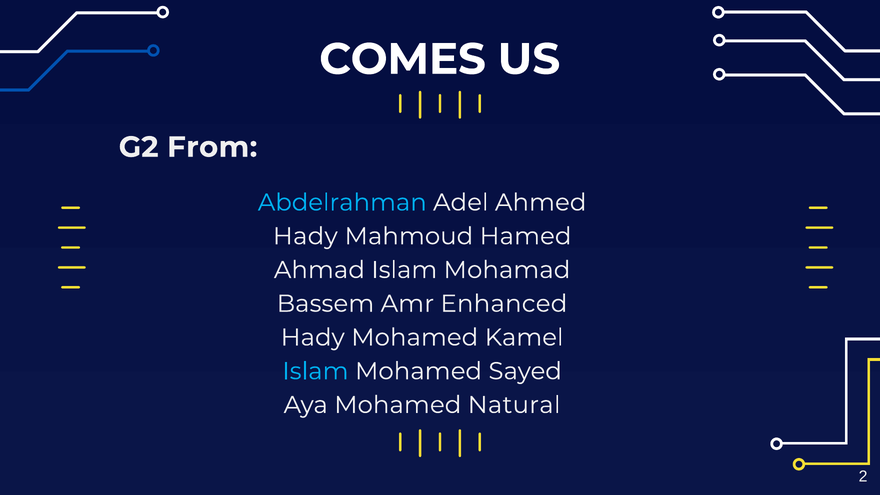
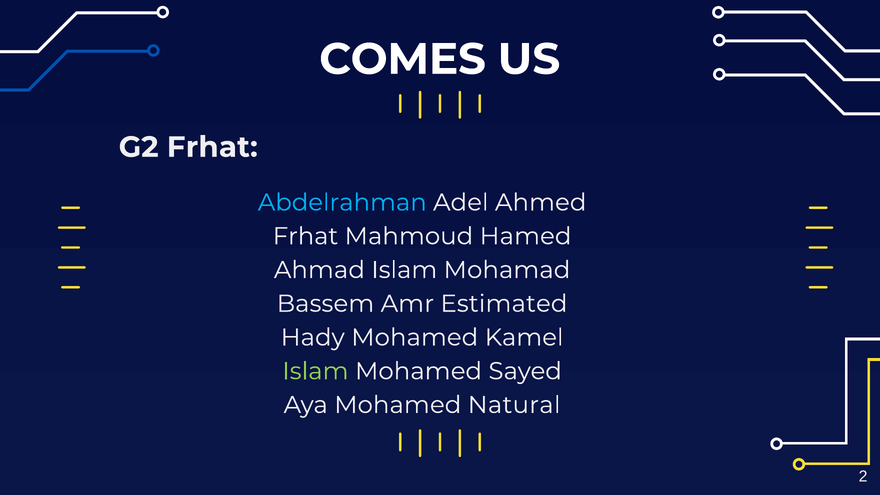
G2 From: From -> Frhat (212, 147)
Hady: Hady -> Frhat (306, 236)
Enhanced: Enhanced -> Estimated (504, 304)
Islam colour: light blue -> light green (315, 371)
